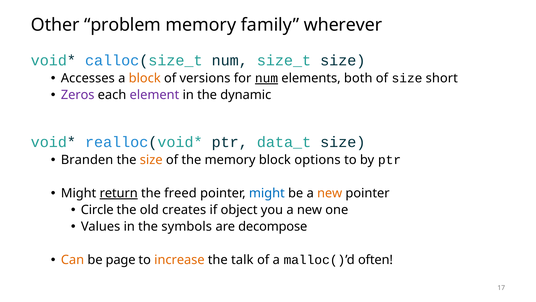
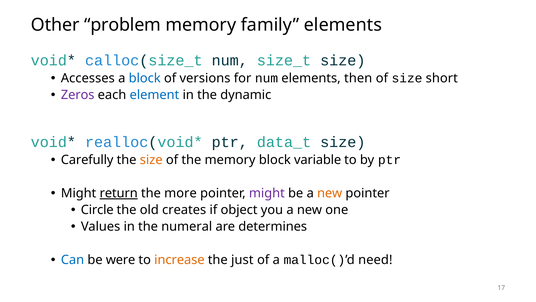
family wherever: wherever -> elements (343, 25)
block colour: orange -> blue (145, 78)
num underline: present -> none (267, 78)
both: both -> then (358, 78)
element colour: purple -> blue (154, 95)
Branden: Branden -> Carefully (87, 160)
options: options -> variable (318, 160)
freed: freed -> more (180, 193)
might colour: blue -> purple (267, 193)
symbols: symbols -> numeral (187, 226)
decompose: decompose -> determines (273, 226)
Can colour: orange -> blue (73, 260)
page: page -> were (121, 260)
talk: talk -> just (242, 260)
often: often -> need (375, 260)
